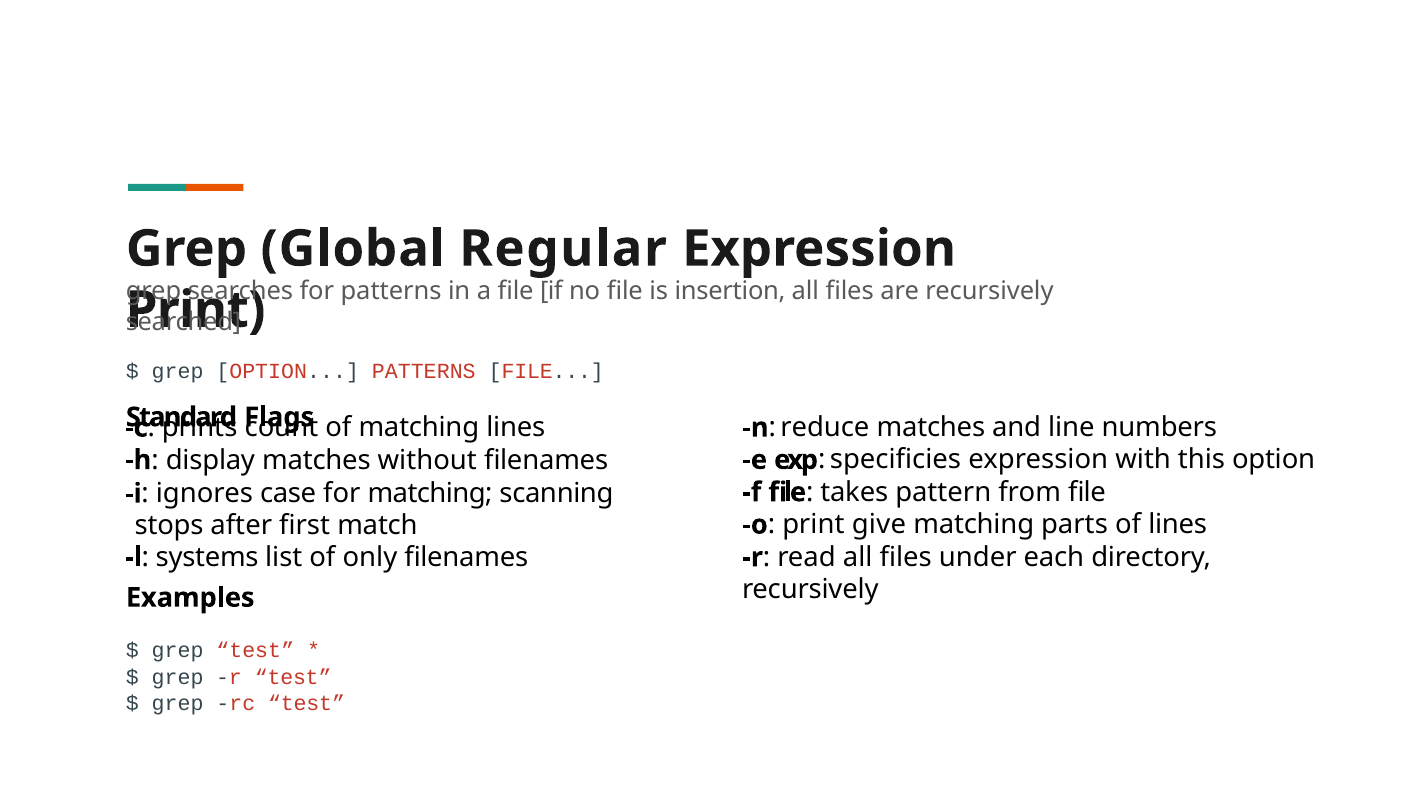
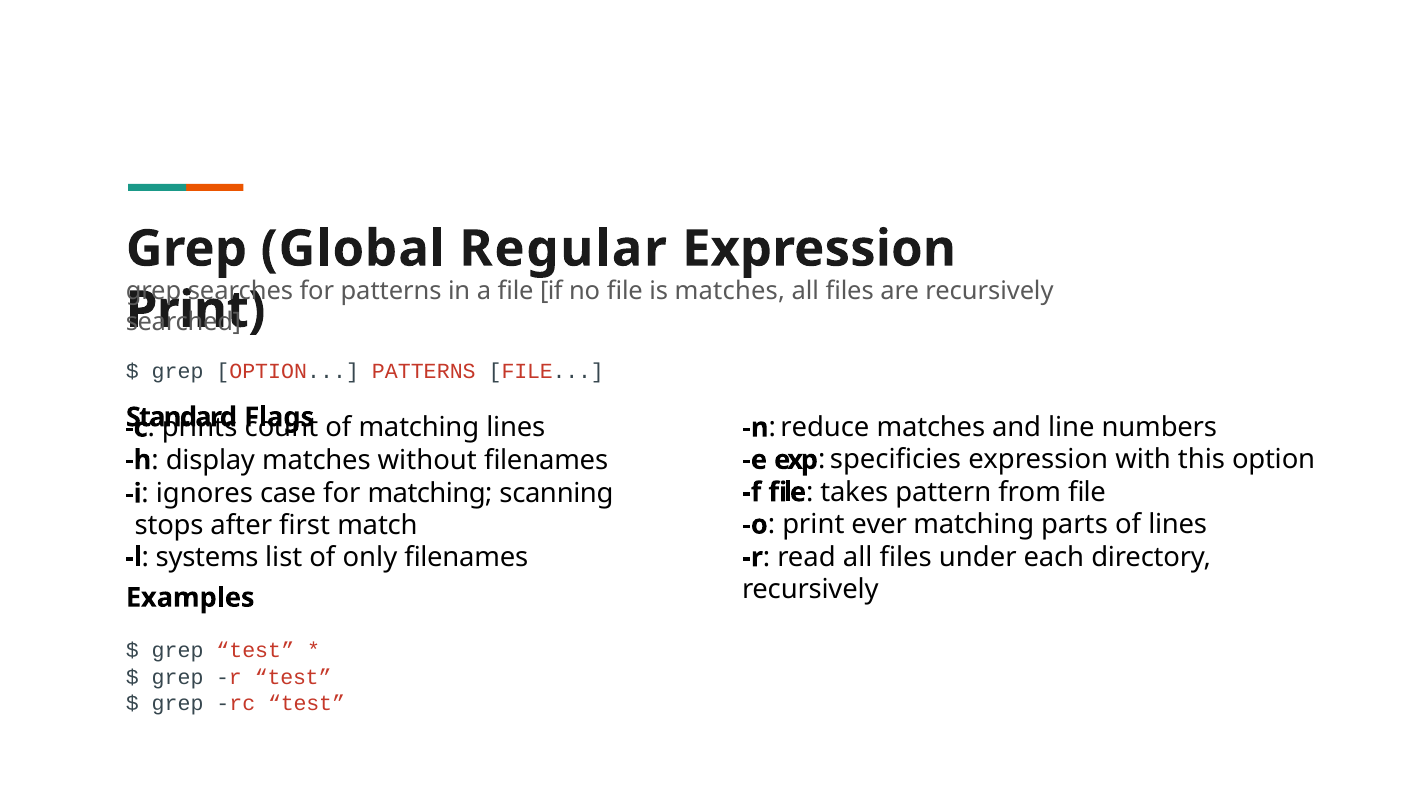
is insertion: insertion -> matches (730, 291)
give: give -> ever (879, 525)
